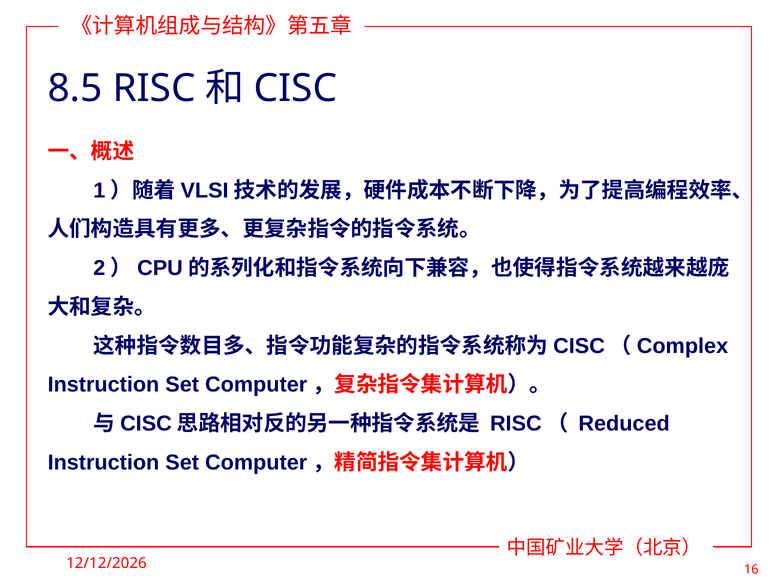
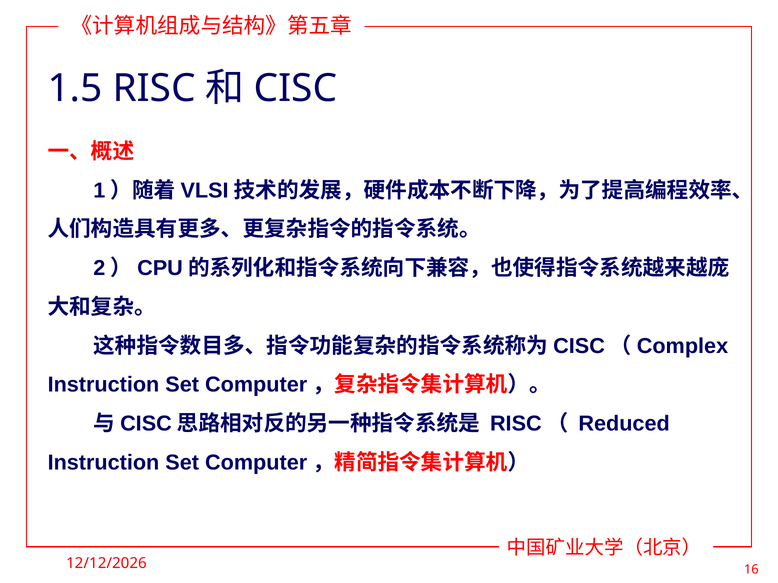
8.5: 8.5 -> 1.5 (75, 88)
